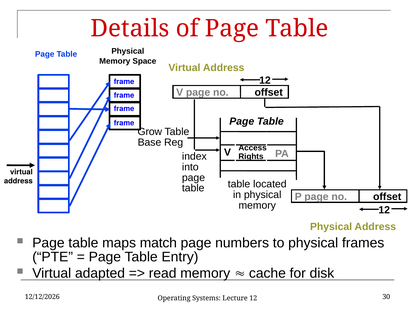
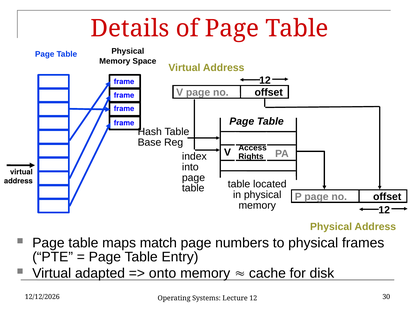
Grow: Grow -> Hash (150, 132)
read: read -> onto (163, 273)
